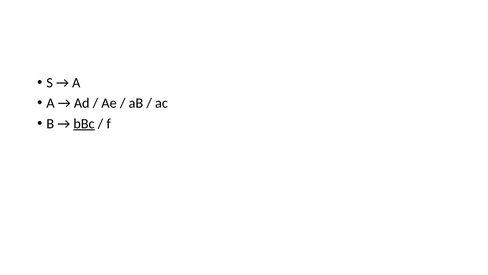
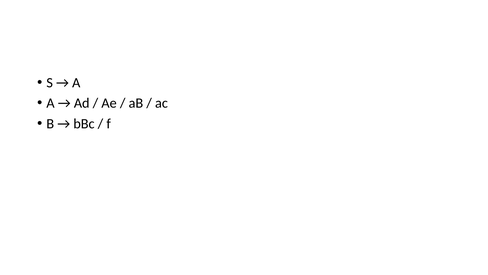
bBc underline: present -> none (84, 123)
